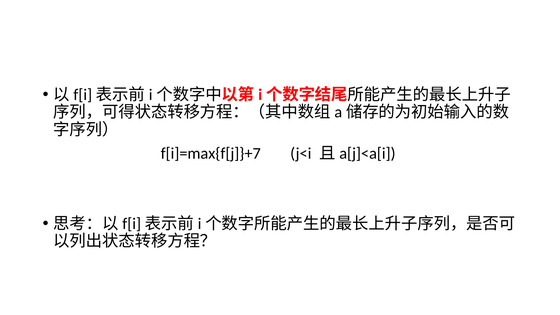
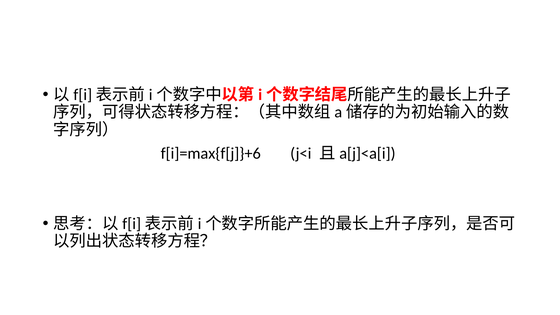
f[i]=max{f[j]}+7: f[i]=max{f[j]}+7 -> f[i]=max{f[j]}+6 (211, 153)
